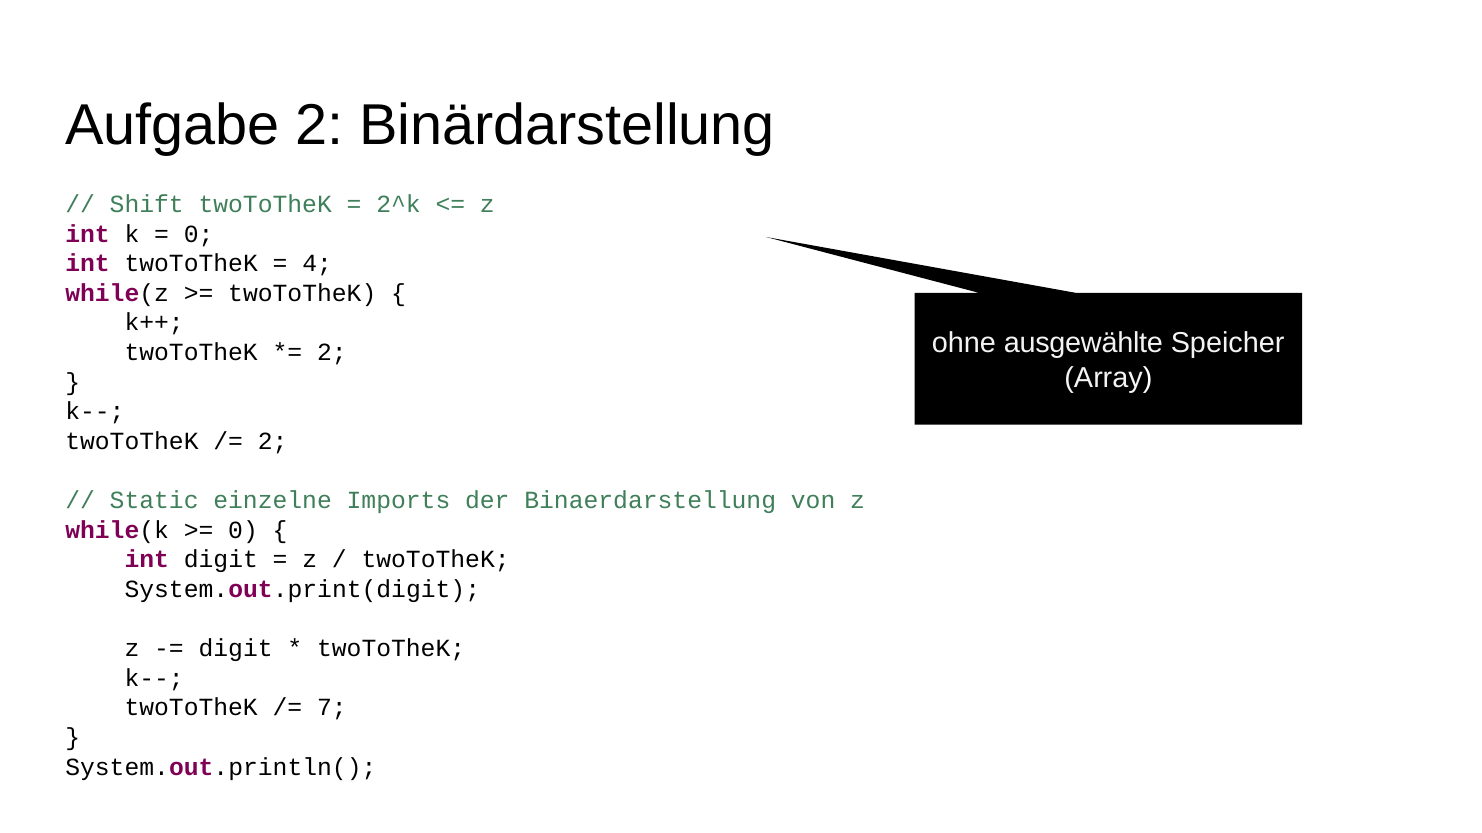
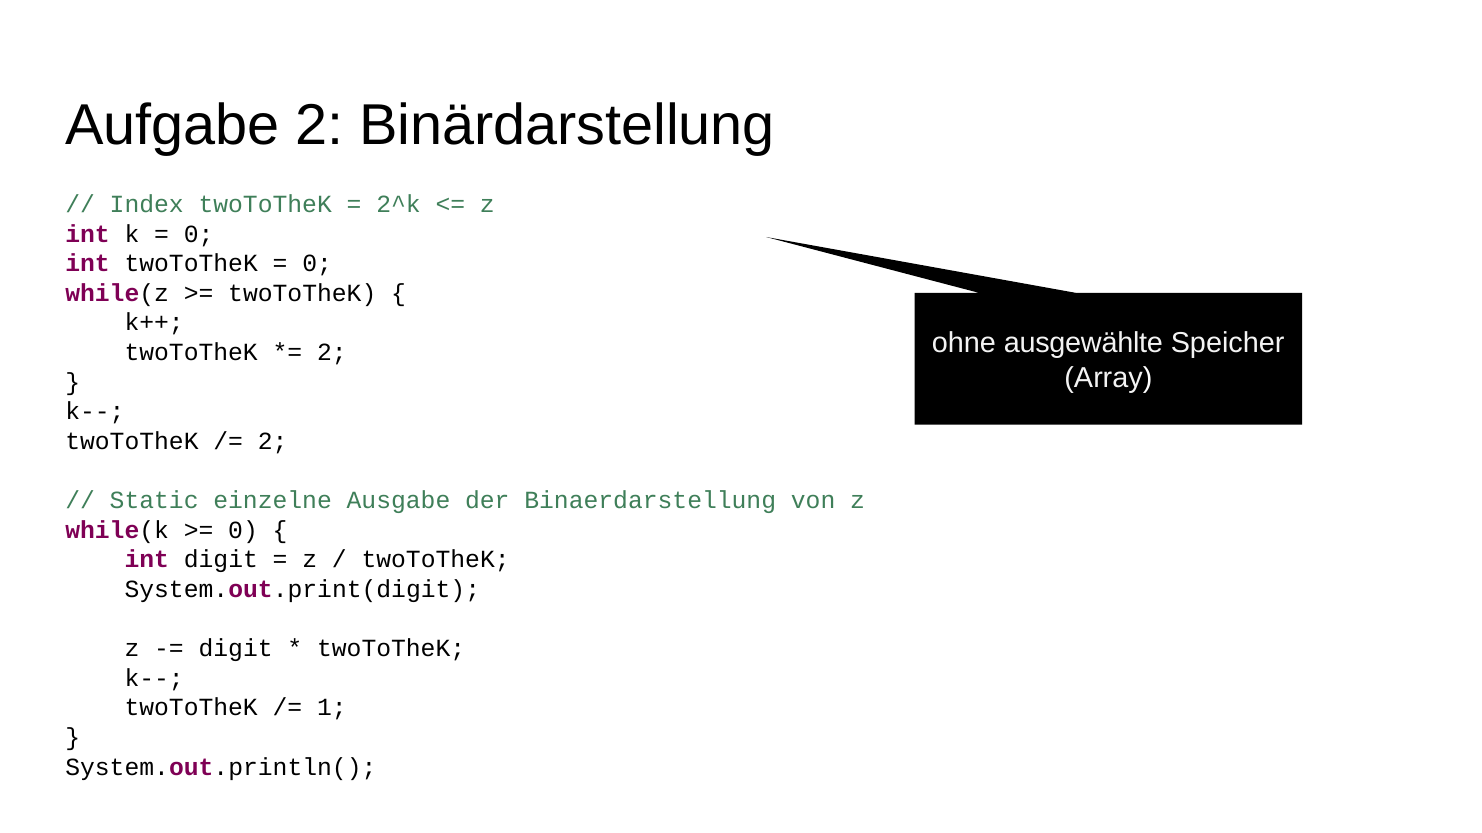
Shift: Shift -> Index (147, 204)
4: 4 -> 0 (317, 264)
Imports: Imports -> Ausgabe (398, 501)
7: 7 -> 1 (332, 708)
